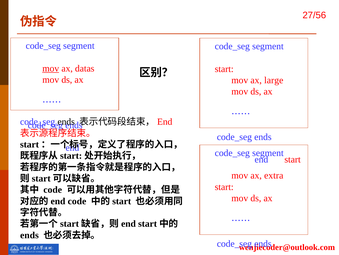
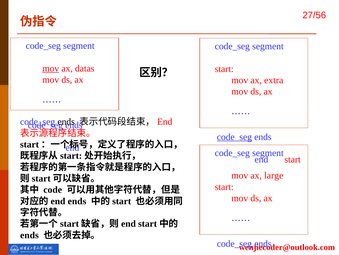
large: large -> extra (274, 80)
code_seg underline: none -> present (234, 137)
extra: extra -> large (274, 175)
code: code -> ends (77, 201)
